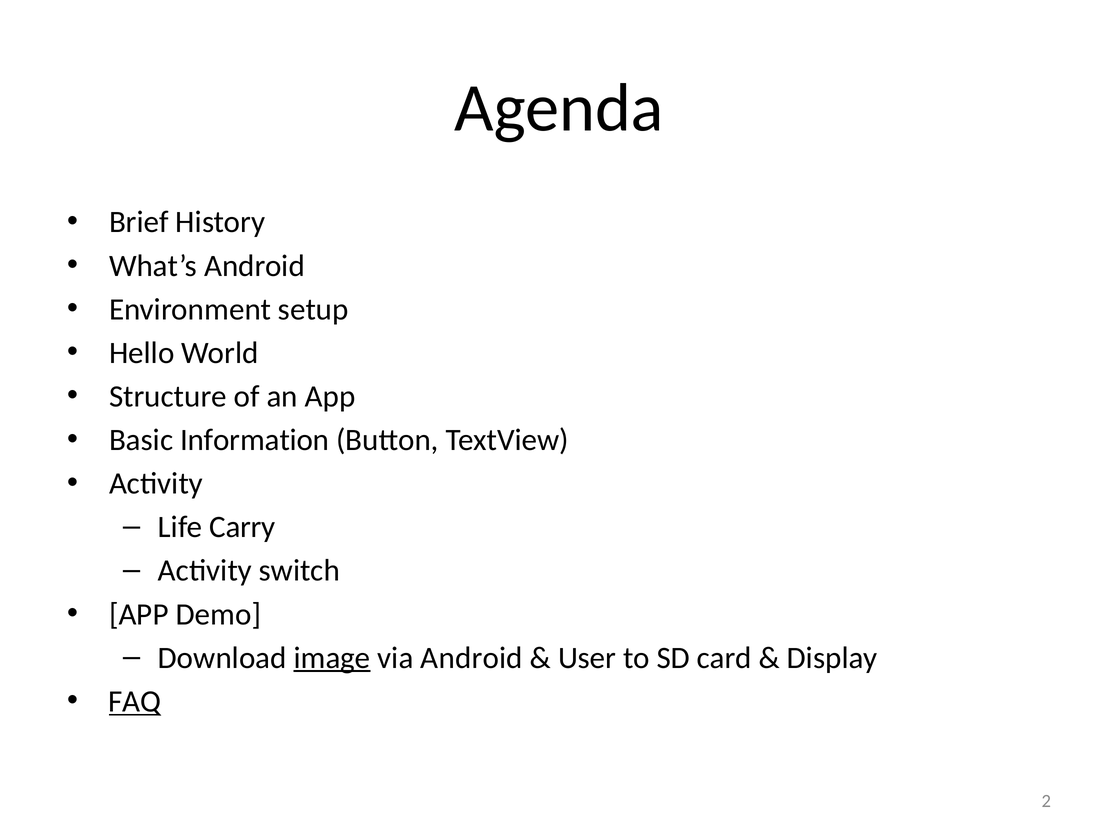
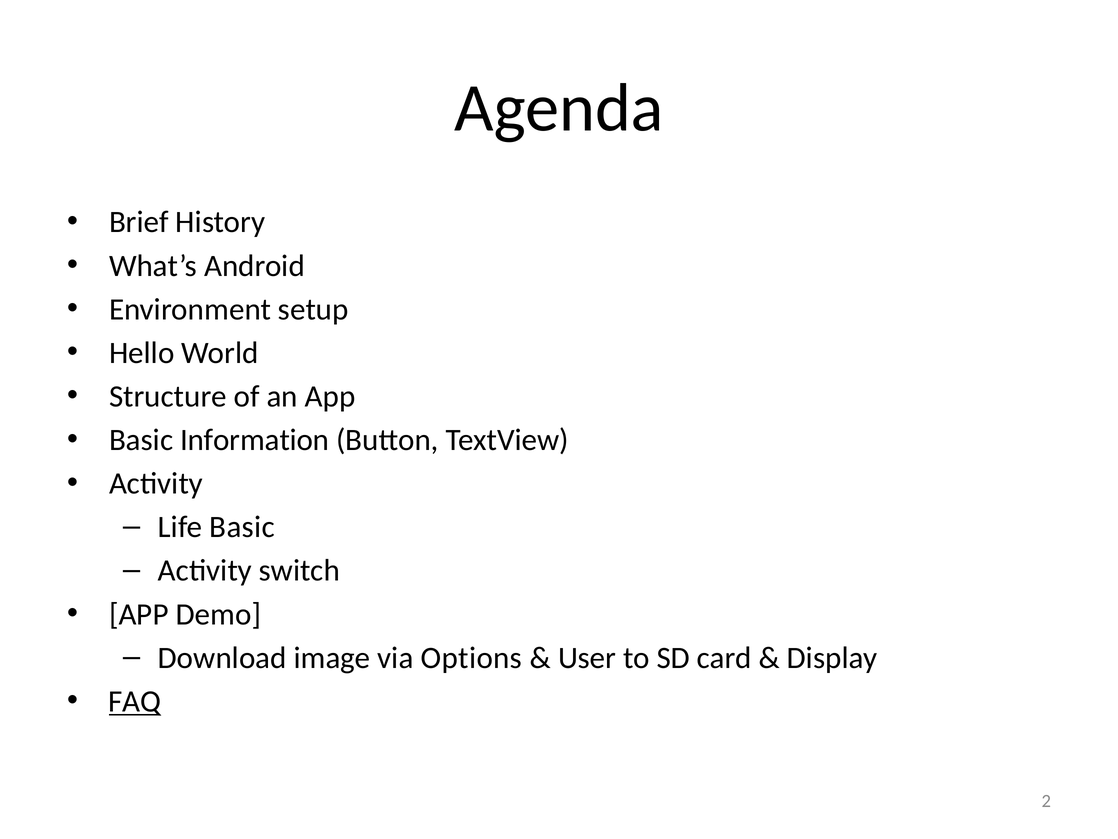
Life Carry: Carry -> Basic (242, 527)
image underline: present -> none (332, 657)
via Android: Android -> Options (472, 657)
